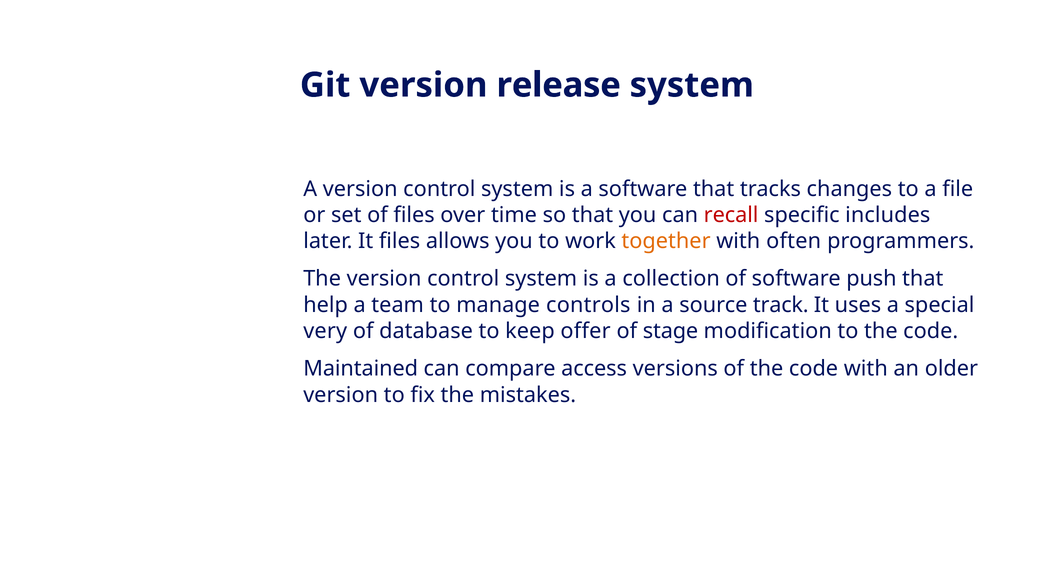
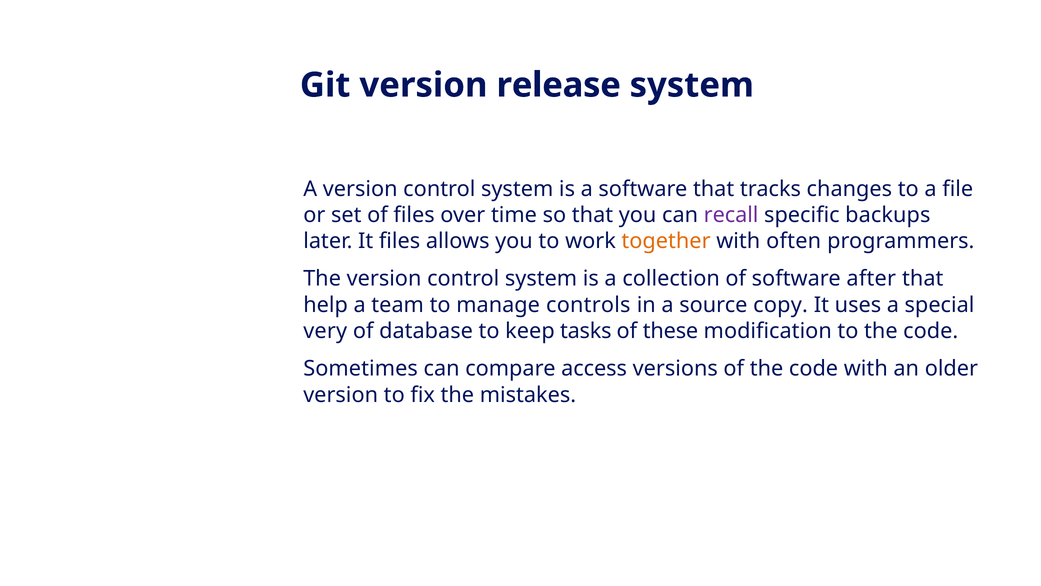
recall colour: red -> purple (731, 215)
includes: includes -> backups (888, 215)
push: push -> after (871, 279)
track: track -> copy (781, 305)
offer: offer -> tasks (586, 331)
stage: stage -> these (671, 331)
Maintained: Maintained -> Sometimes (361, 369)
